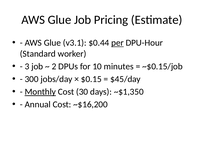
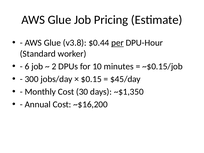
v3.1: v3.1 -> v3.8 (75, 43)
3: 3 -> 6 (27, 66)
Monthly underline: present -> none (40, 92)
